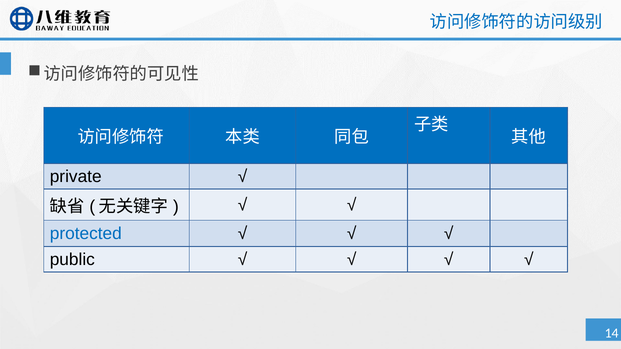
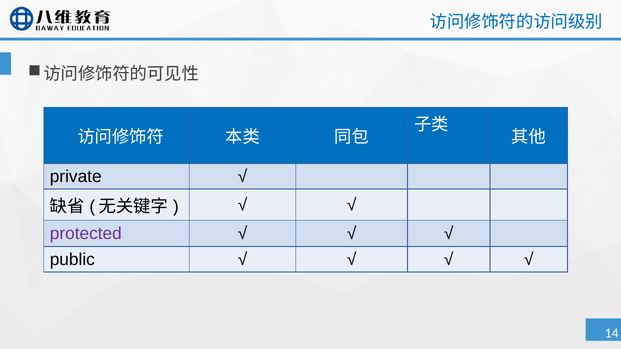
protected colour: blue -> purple (86, 234)
